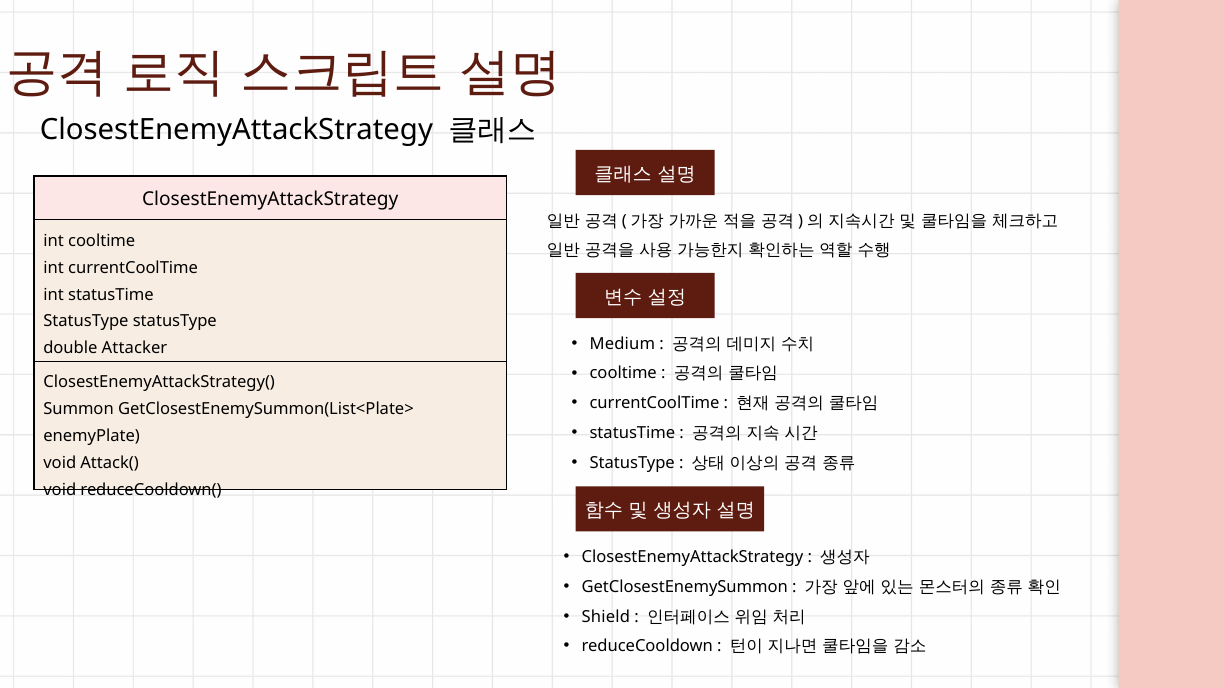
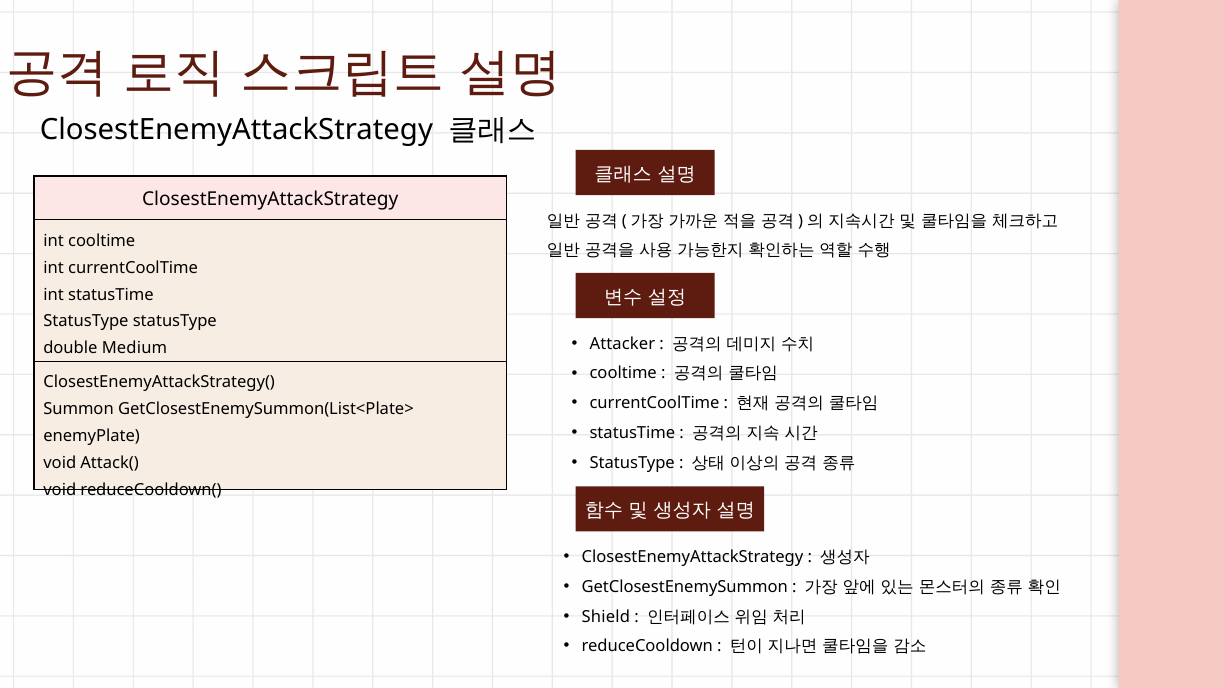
Medium: Medium -> Attacker (622, 344)
Attacker: Attacker -> Medium (135, 349)
